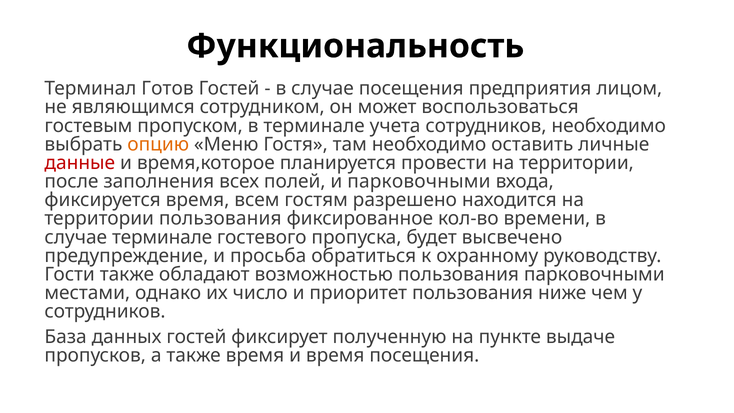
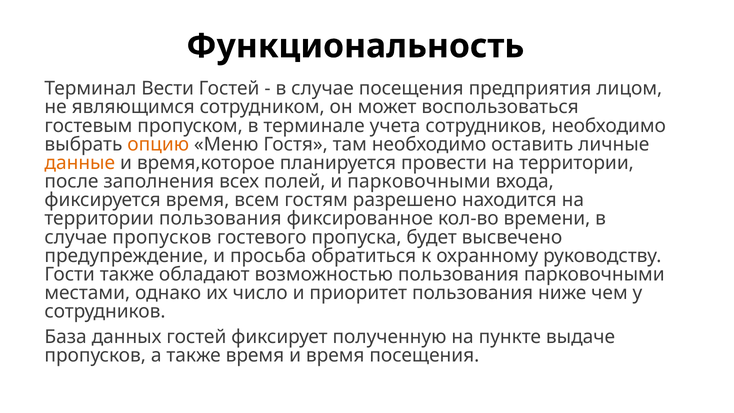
Готов: Готов -> Вести (168, 89)
данные colour: red -> orange (80, 163)
случае терминале: терминале -> пропусков (162, 237)
